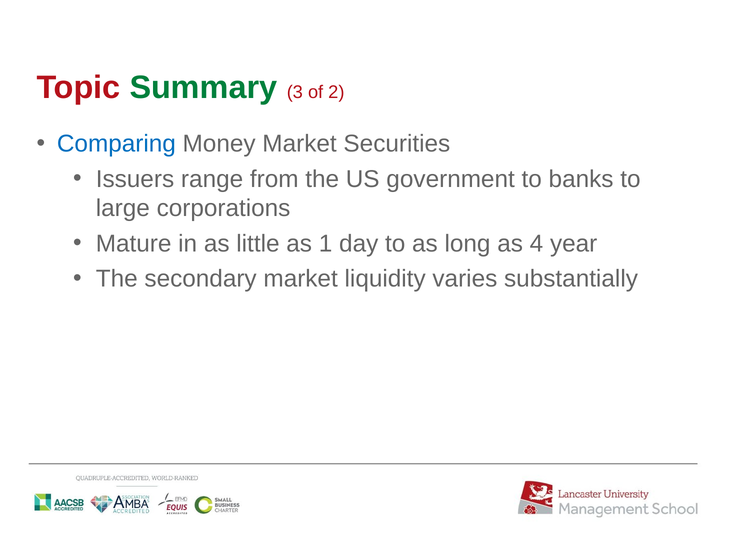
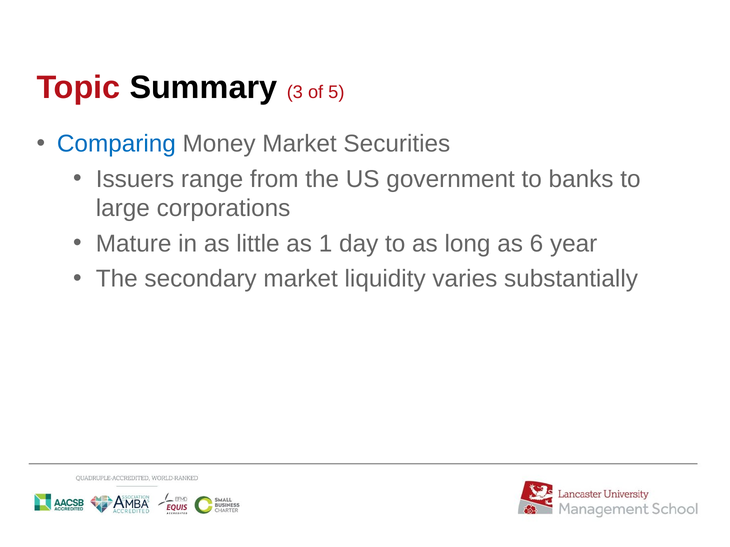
Summary colour: green -> black (203, 88)
2: 2 -> 5 (336, 92)
4: 4 -> 6 (537, 244)
